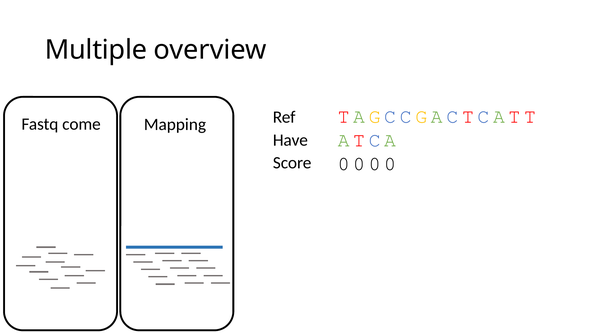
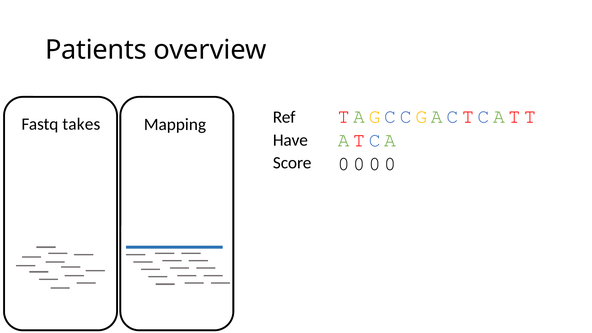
Multiple: Multiple -> Patients (96, 50)
come: come -> takes (81, 124)
